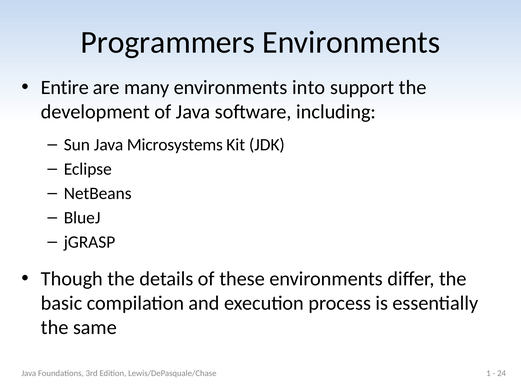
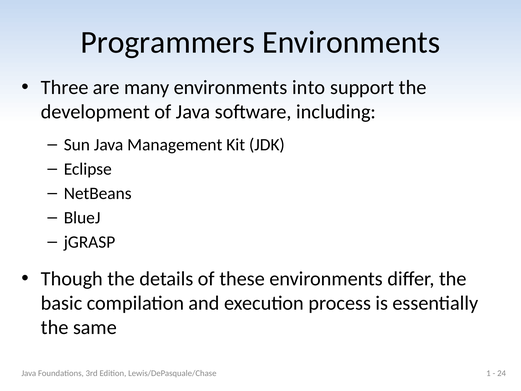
Entire: Entire -> Three (65, 88)
Microsystems: Microsystems -> Management (175, 145)
